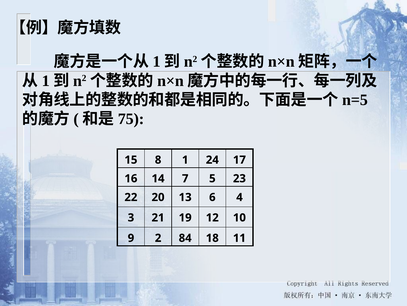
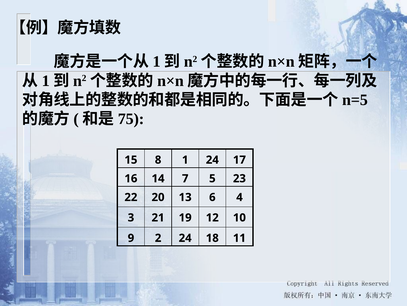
2 84: 84 -> 24 (185, 238)
